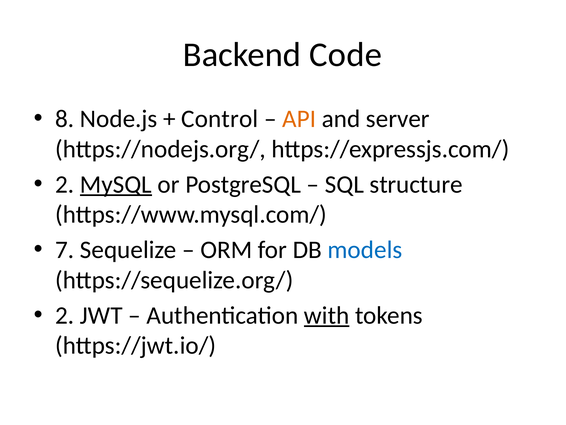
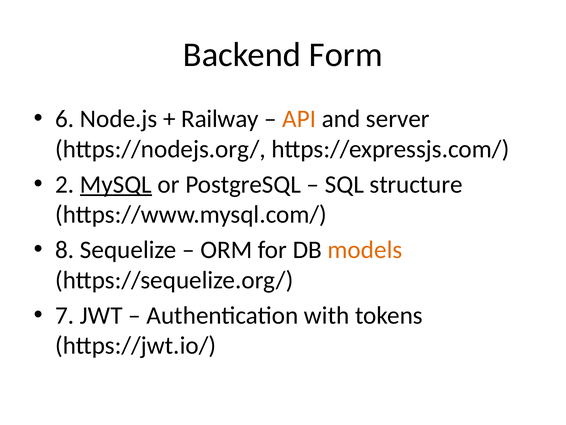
Code: Code -> Form (346, 55)
8: 8 -> 6 (65, 119)
Control: Control -> Railway (220, 119)
7: 7 -> 8 (65, 250)
models colour: blue -> orange (365, 250)
2: 2 -> 7 (65, 315)
with underline: present -> none (327, 315)
